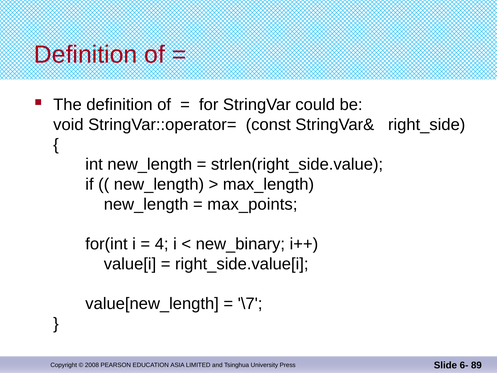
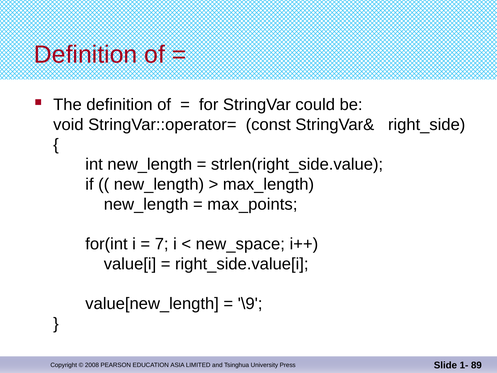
4: 4 -> 7 (162, 244)
new_binary: new_binary -> new_space (240, 244)
\7: \7 -> \9 (250, 304)
6-: 6- -> 1- (464, 365)
